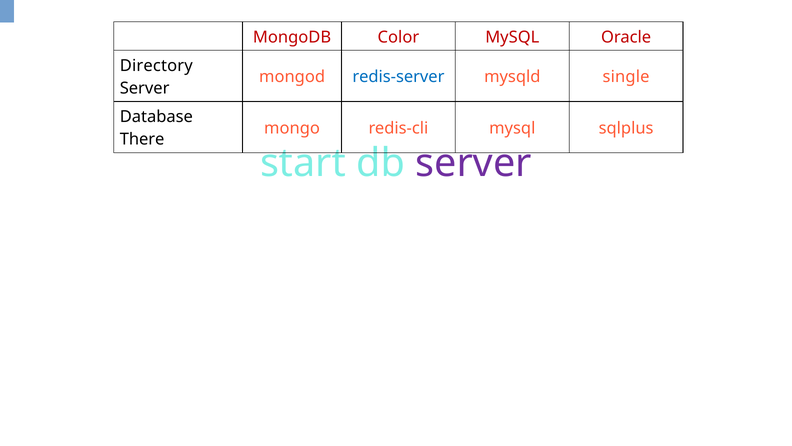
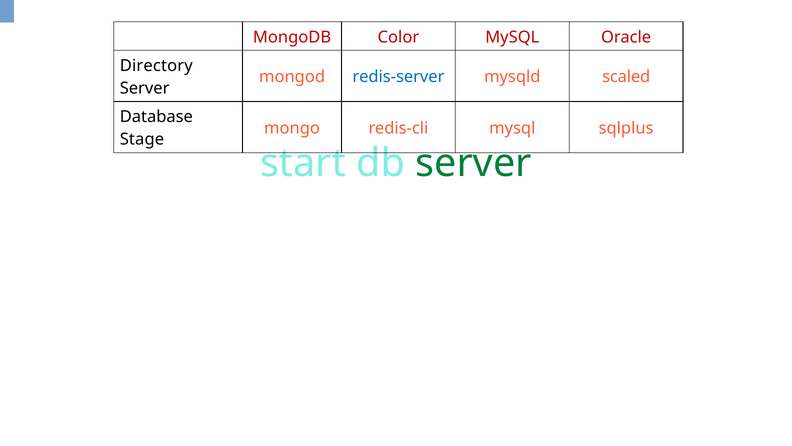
single: single -> scaled (626, 77)
There: There -> Stage (142, 139)
server colour: purple -> green (474, 163)
